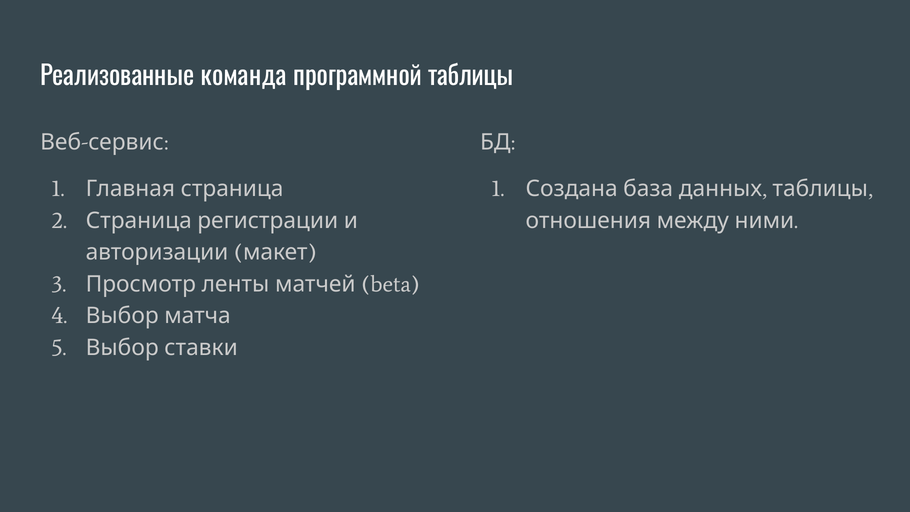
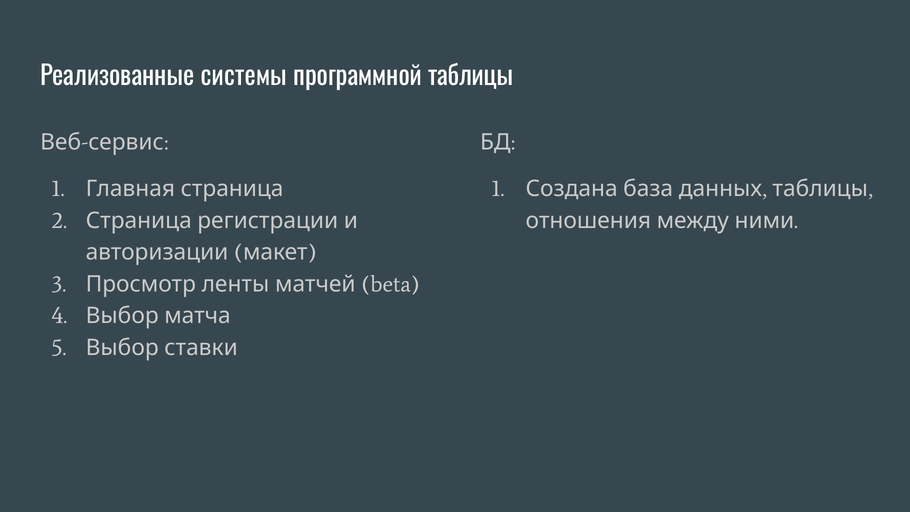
команда: команда -> системы (244, 76)
